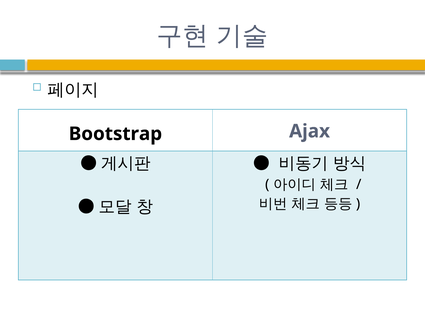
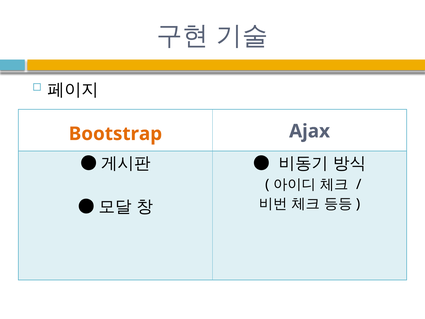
Bootstrap colour: black -> orange (115, 134)
